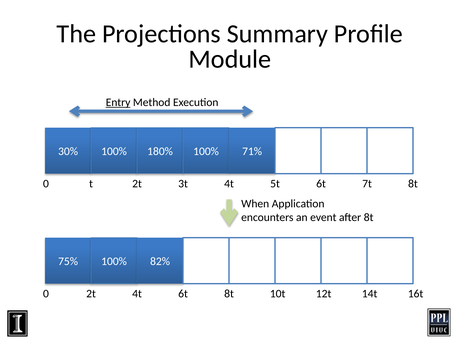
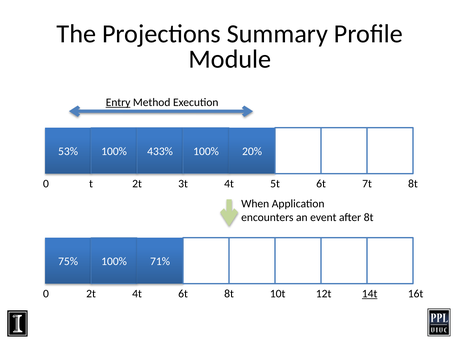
30%: 30% -> 53% (68, 151)
180%: 180% -> 433% (160, 151)
71%: 71% -> 20% (252, 151)
82%: 82% -> 71% (160, 261)
14t underline: none -> present (370, 294)
